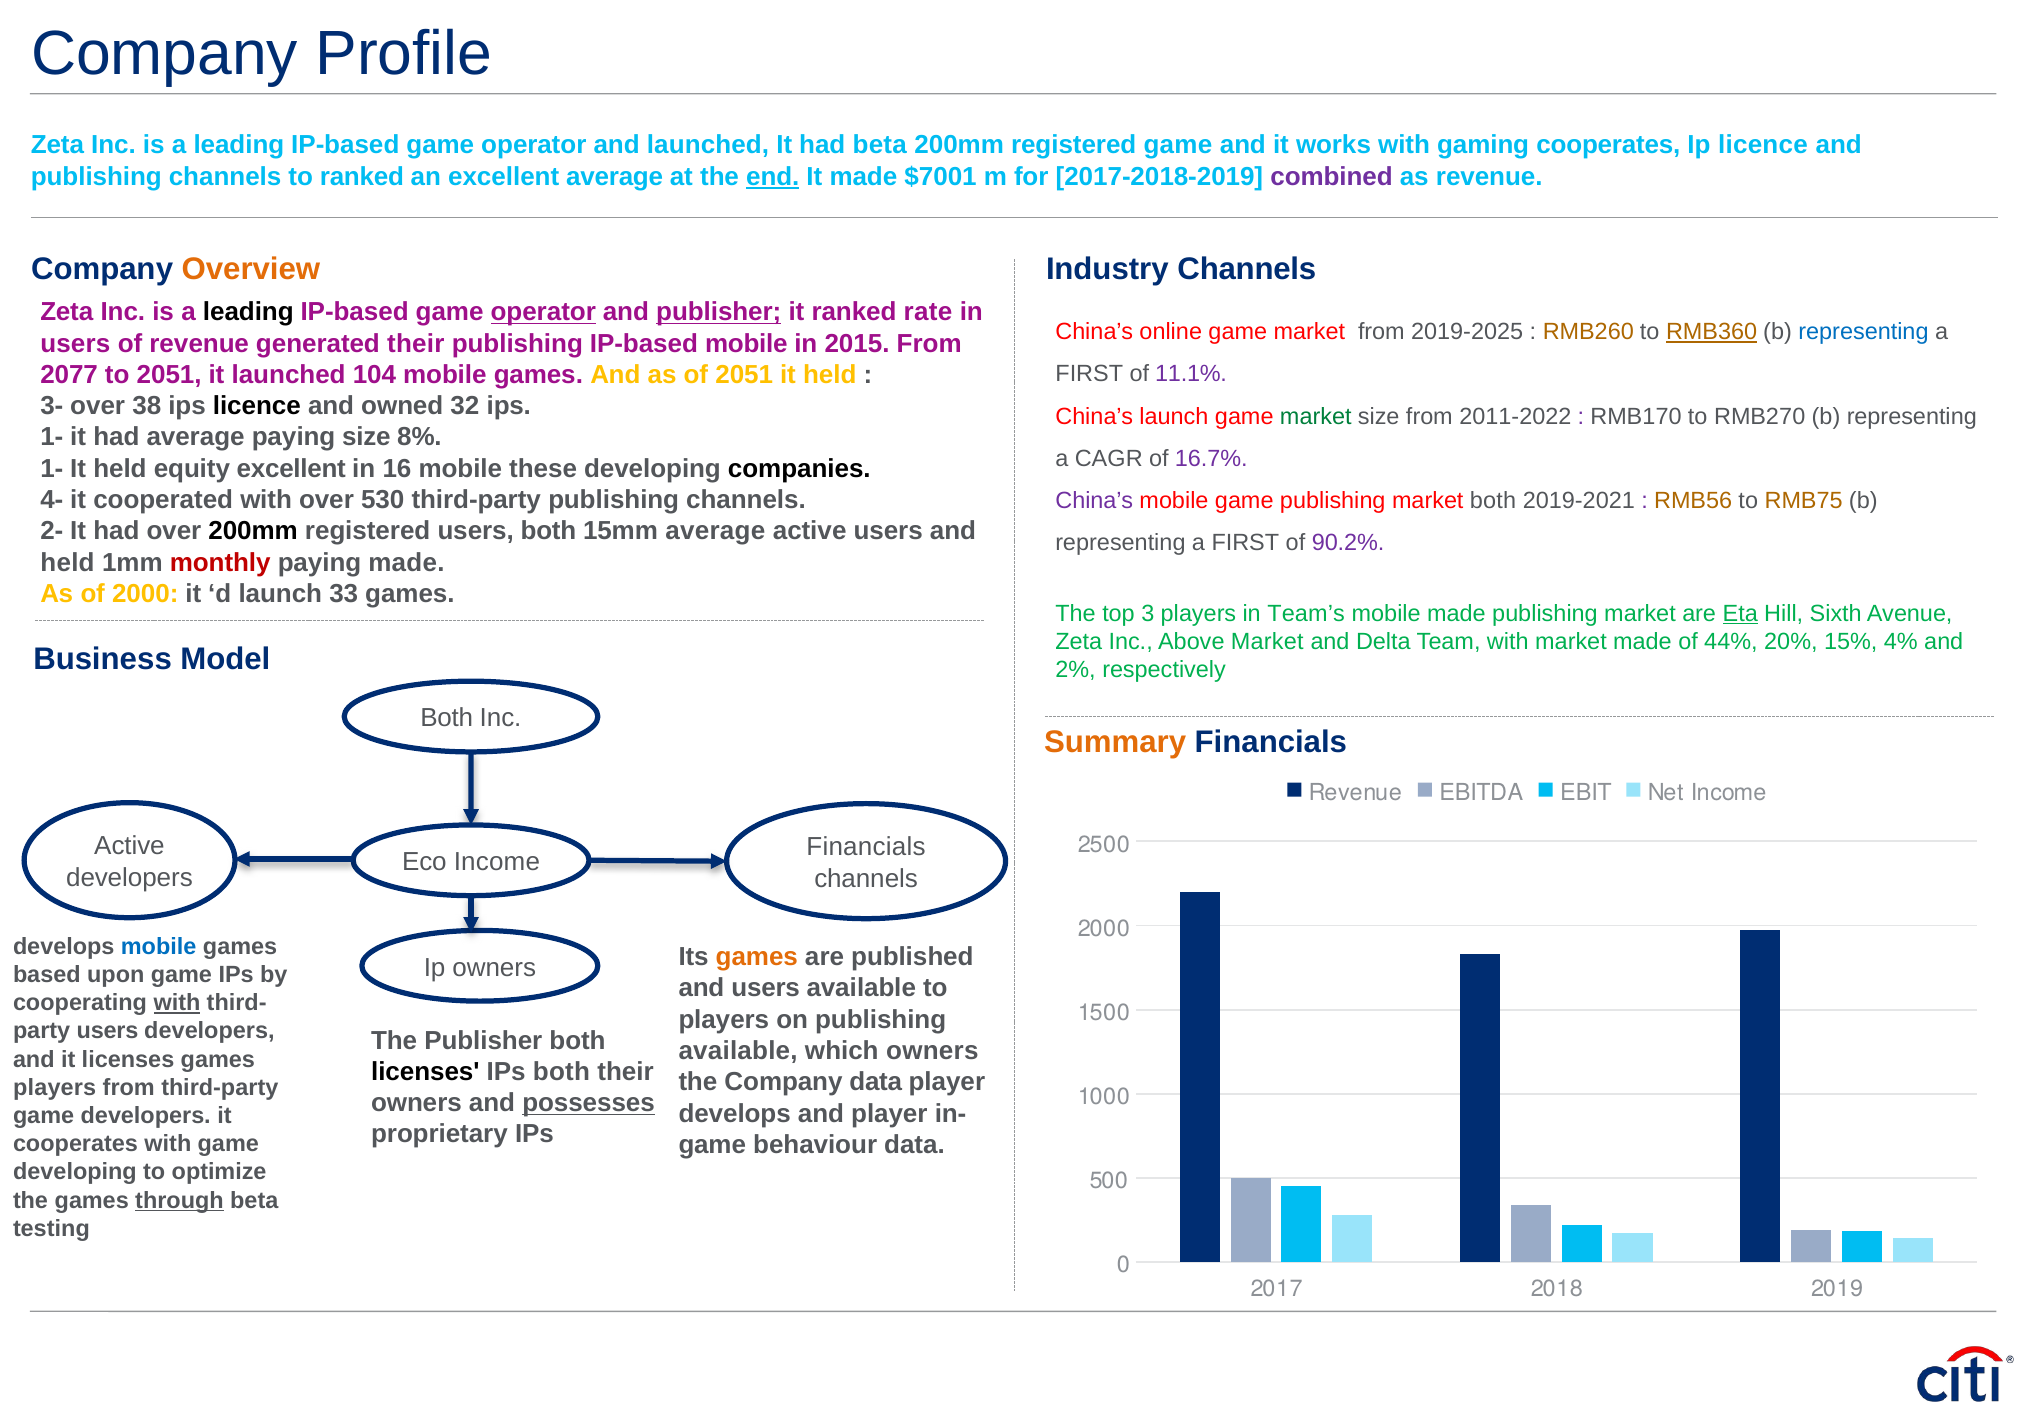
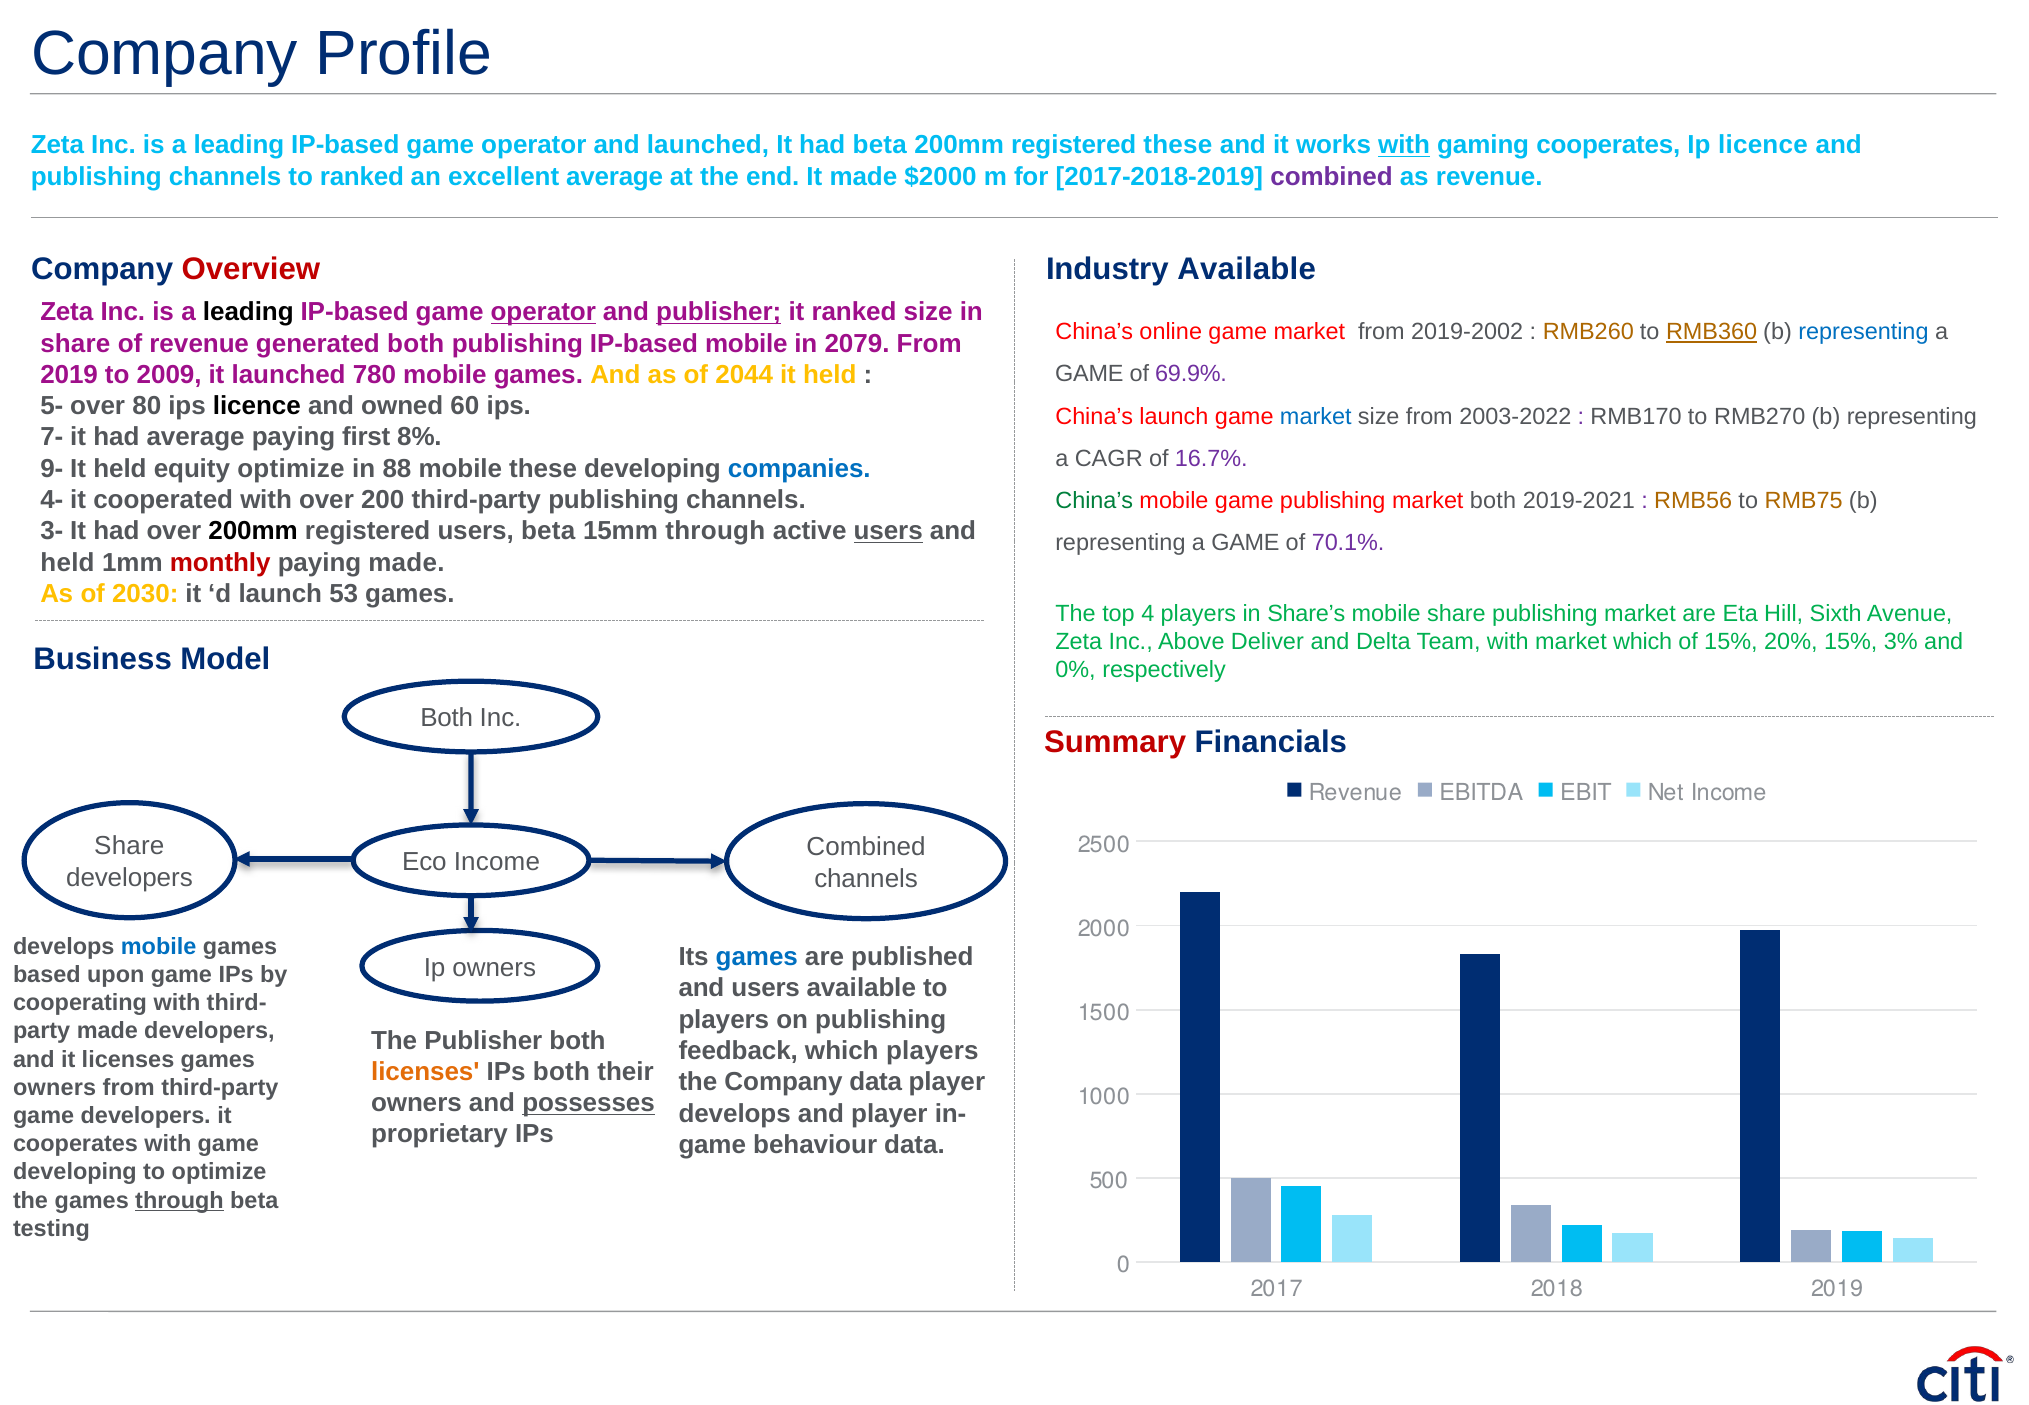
registered game: game -> these (1178, 145)
with underline: none -> present (1404, 145)
end underline: present -> none (773, 176)
$7001: $7001 -> $2000 (941, 176)
Overview colour: orange -> red (251, 269)
Industry Channels: Channels -> Available (1247, 269)
ranked rate: rate -> size (928, 312)
2019-2025: 2019-2025 -> 2019-2002 (1467, 332)
users: users -> share (75, 344)
generated their: their -> both (416, 344)
2015: 2015 -> 2079 (857, 344)
2077: 2077 -> 2019 (69, 375)
to 2051: 2051 -> 2009 (169, 375)
104: 104 -> 780 (374, 375)
of 2051: 2051 -> 2044 (744, 375)
FIRST: FIRST -> GAME (1089, 374)
11.1%: 11.1% -> 69.9% (1191, 374)
3-: 3- -> 5- (52, 406)
38: 38 -> 80 (147, 406)
32: 32 -> 60 (465, 406)
market colour: green -> blue (1316, 416)
2011-2022: 2011-2022 -> 2003-2022 (1515, 416)
1-: 1- -> 7- (52, 437)
paying size: size -> first (366, 437)
1-: 1- -> 9- (52, 469)
equity excellent: excellent -> optimize (291, 469)
16: 16 -> 88 (397, 469)
companies colour: black -> blue (799, 469)
530: 530 -> 200 (383, 500)
China’s colour: purple -> green (1094, 501)
2-: 2- -> 3- (52, 531)
users both: both -> beta (548, 531)
15mm average: average -> through (715, 531)
users underline: none -> present (888, 531)
FIRST: FIRST -> GAME (1245, 543)
90.2%: 90.2% -> 70.1% (1348, 543)
of 2000: 2000 -> 2030 (145, 594)
33: 33 -> 53 (344, 594)
3: 3 -> 4 (1148, 613)
Team’s: Team’s -> Share’s (1306, 613)
mobile made: made -> share (1456, 613)
Eta underline: present -> none (1740, 613)
Above Market: Market -> Deliver (1267, 642)
market made: made -> which (1643, 642)
of 44%: 44% -> 15% (1731, 642)
4%: 4% -> 3% (1901, 642)
2%: 2% -> 0% (1076, 670)
Summary colour: orange -> red (1115, 742)
Active: Active -> Share (129, 846)
Financials: Financials -> Combined (866, 847)
games colour: orange -> blue (757, 957)
with underline: present -> none (177, 1003)
users: users -> made (107, 1031)
available: available -> feedback (738, 1051)
which owners: owners -> players (932, 1051)
licenses colour: black -> orange (425, 1072)
players: players -> owners (55, 1087)
